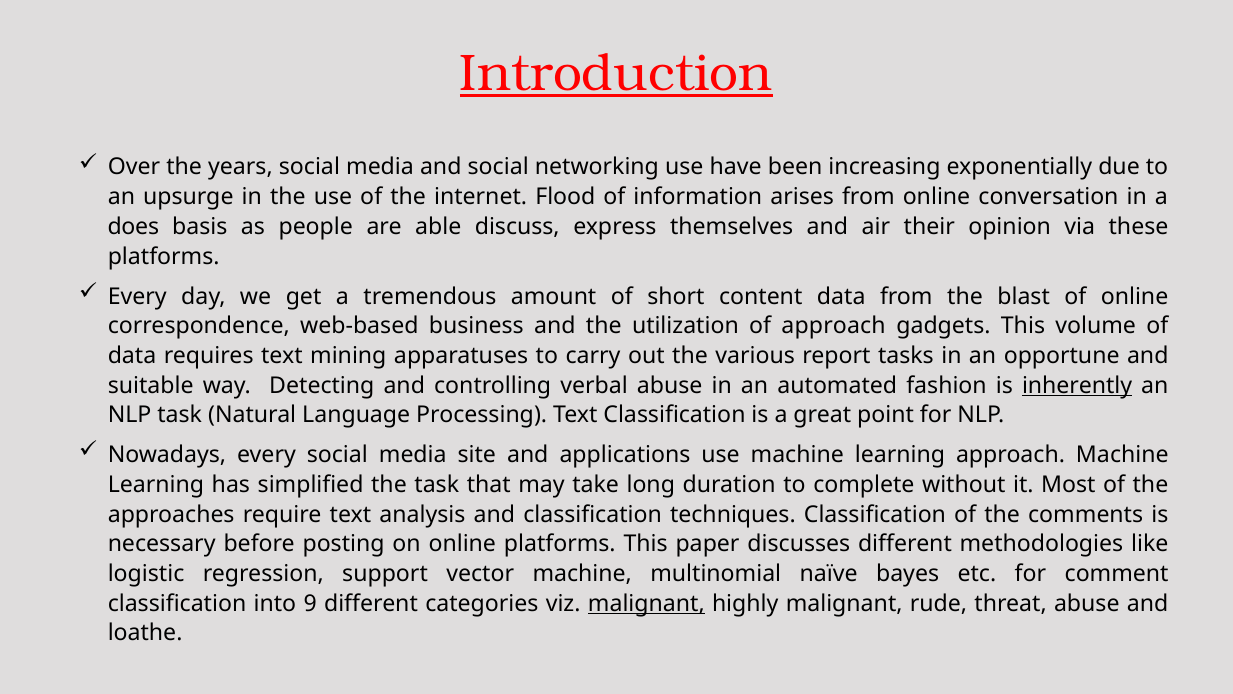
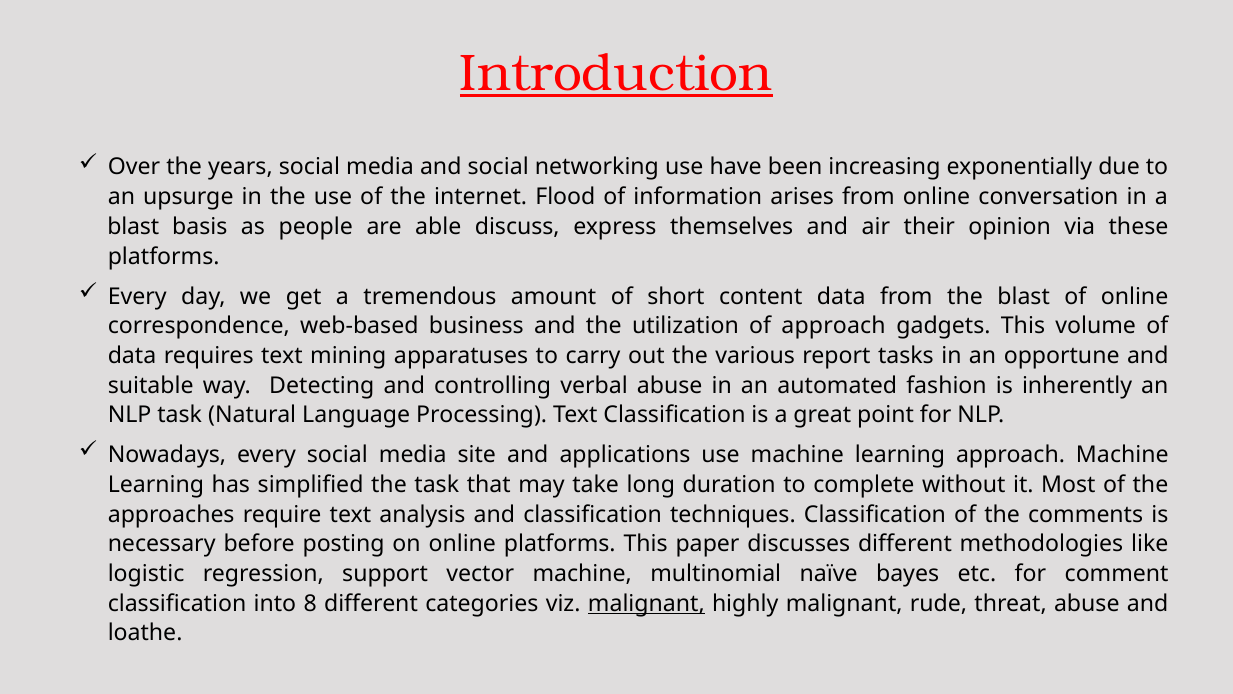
does: does -> blast (133, 227)
inherently underline: present -> none (1077, 385)
9: 9 -> 8 (310, 603)
